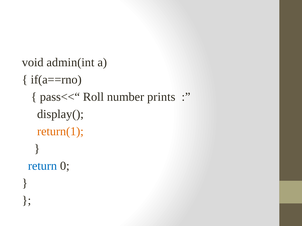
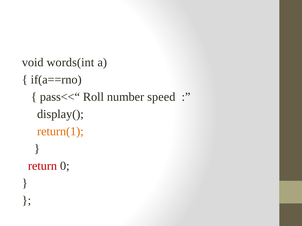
admin(int: admin(int -> words(int (70, 63)
prints: prints -> speed (161, 97)
return colour: blue -> red (42, 166)
